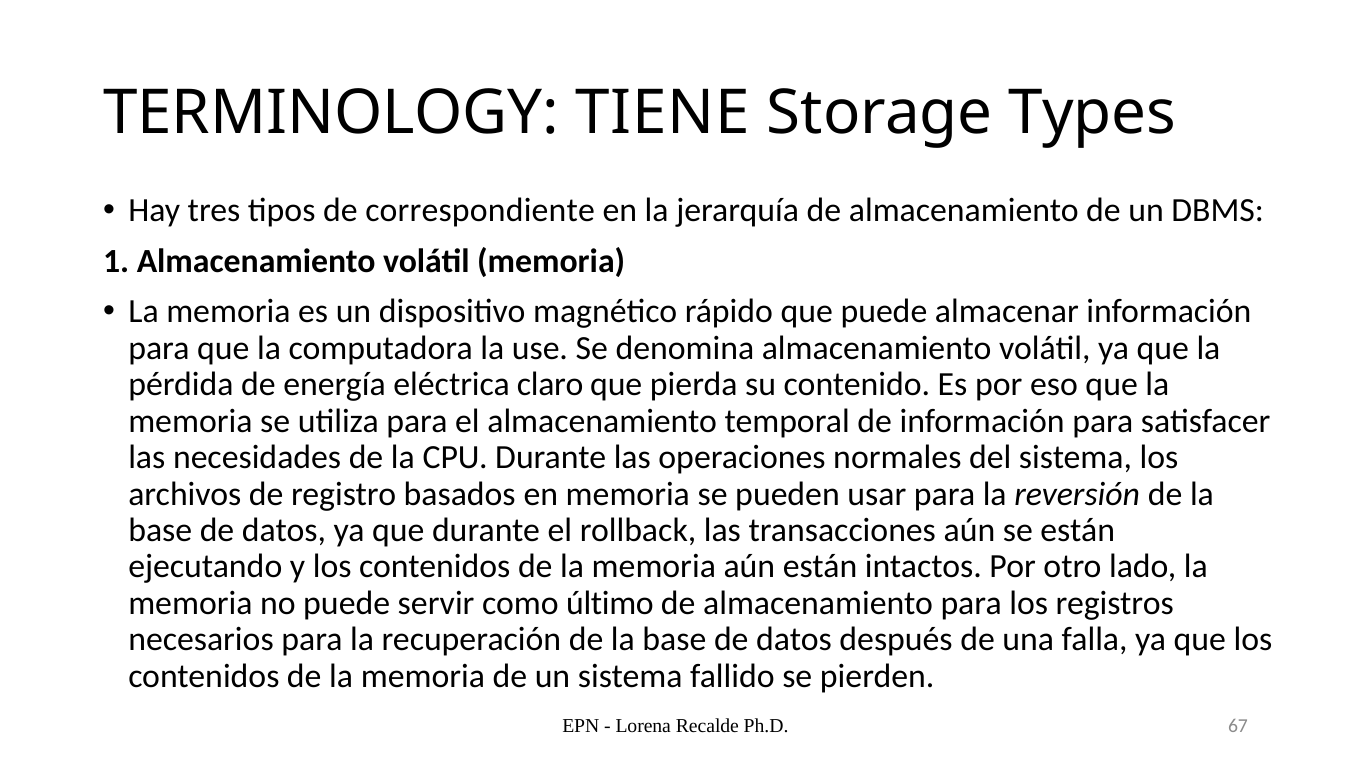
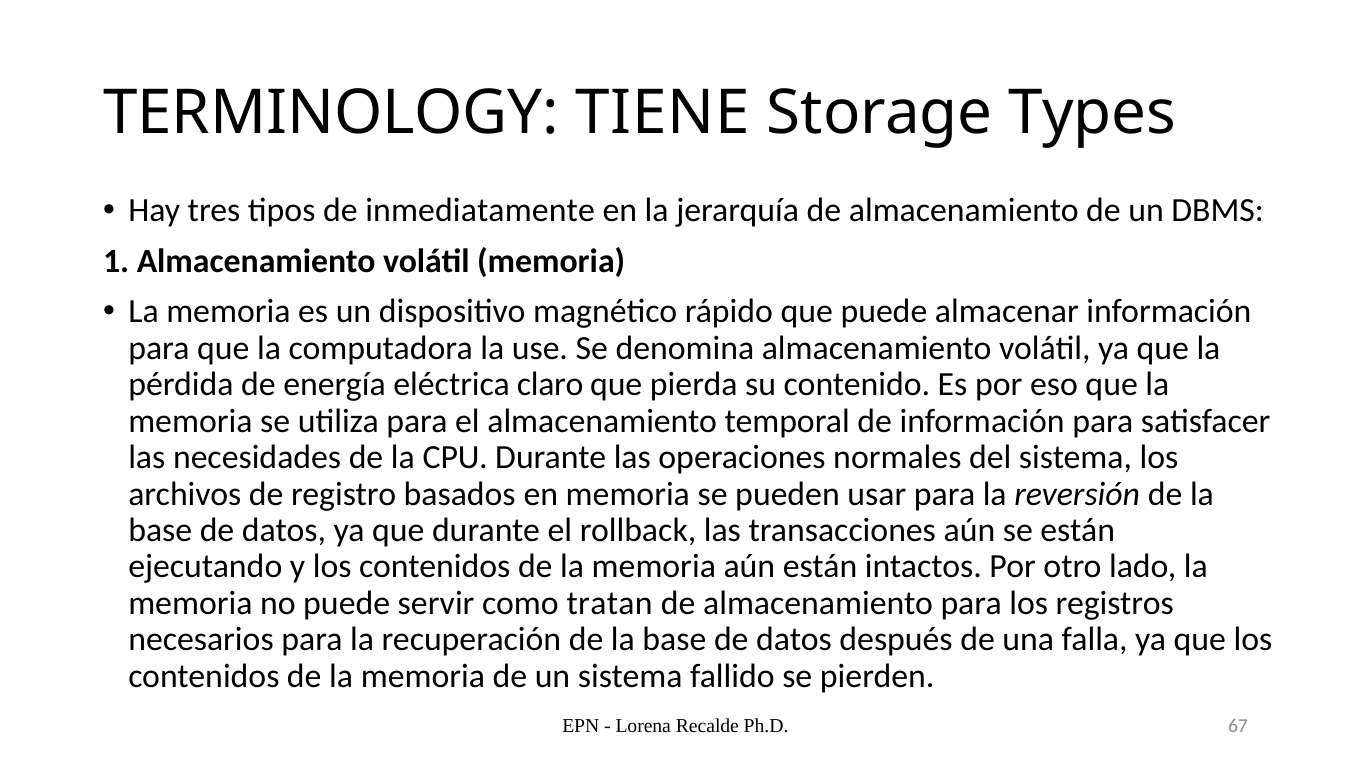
correspondiente: correspondiente -> inmediatamente (480, 210)
último: último -> tratan (610, 603)
